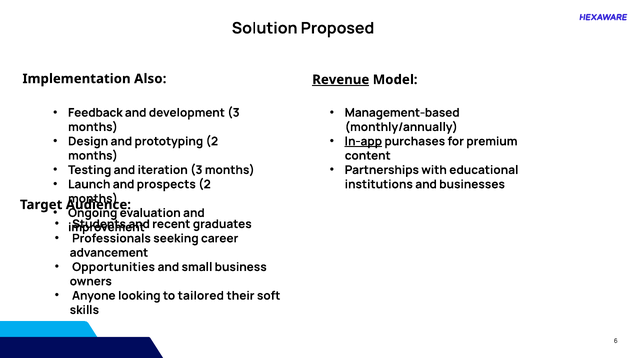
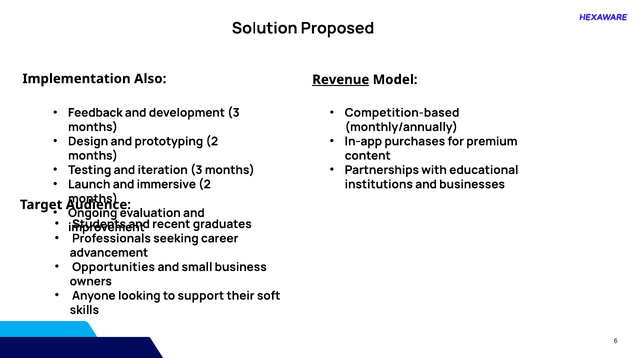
Management-based: Management-based -> Competition-based (402, 113)
In-app underline: present -> none (363, 141)
prospects: prospects -> immersive (166, 184)
tailored: tailored -> support (201, 295)
